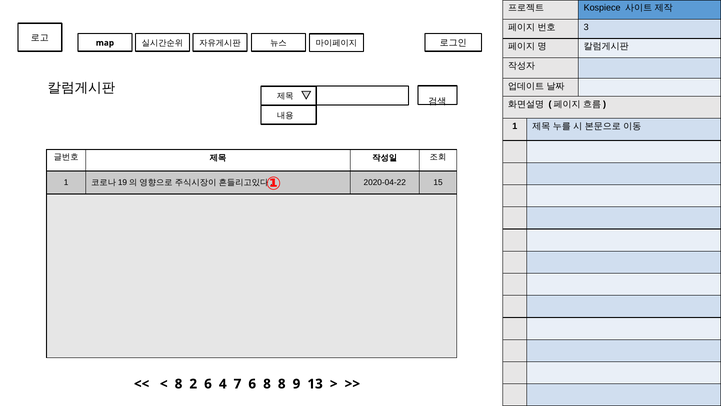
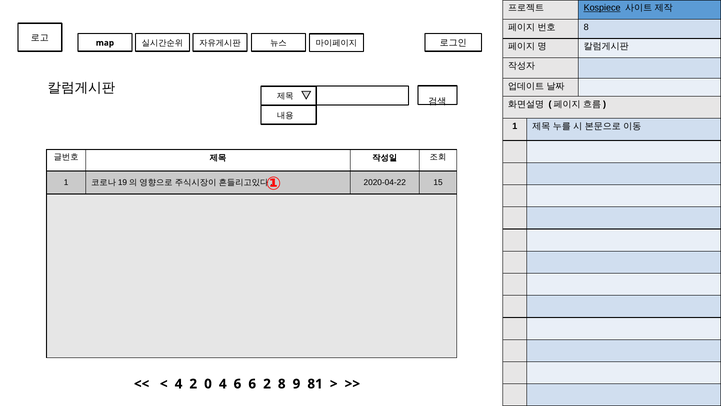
Kospiece underline: none -> present (602, 8)
3: 3 -> 8 (586, 27)
8: 8 -> 4 (179, 384)
2 6: 6 -> 0 (208, 384)
4 7: 7 -> 6 (237, 384)
6 8: 8 -> 2 (267, 384)
13: 13 -> 81 (315, 384)
